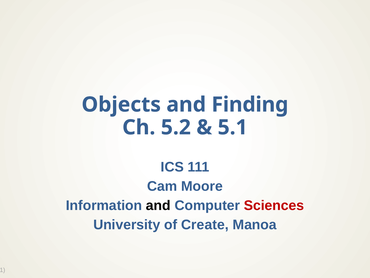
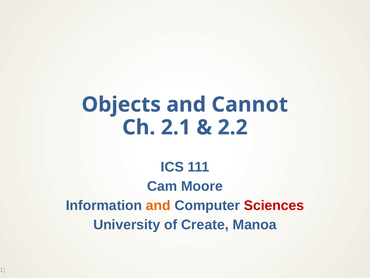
Finding: Finding -> Cannot (250, 104)
5.2: 5.2 -> 2.1 (176, 127)
5.1: 5.1 -> 2.2 (233, 127)
and colour: black -> orange (158, 205)
